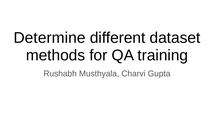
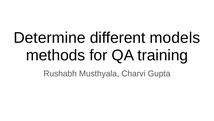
dataset: dataset -> models (175, 38)
